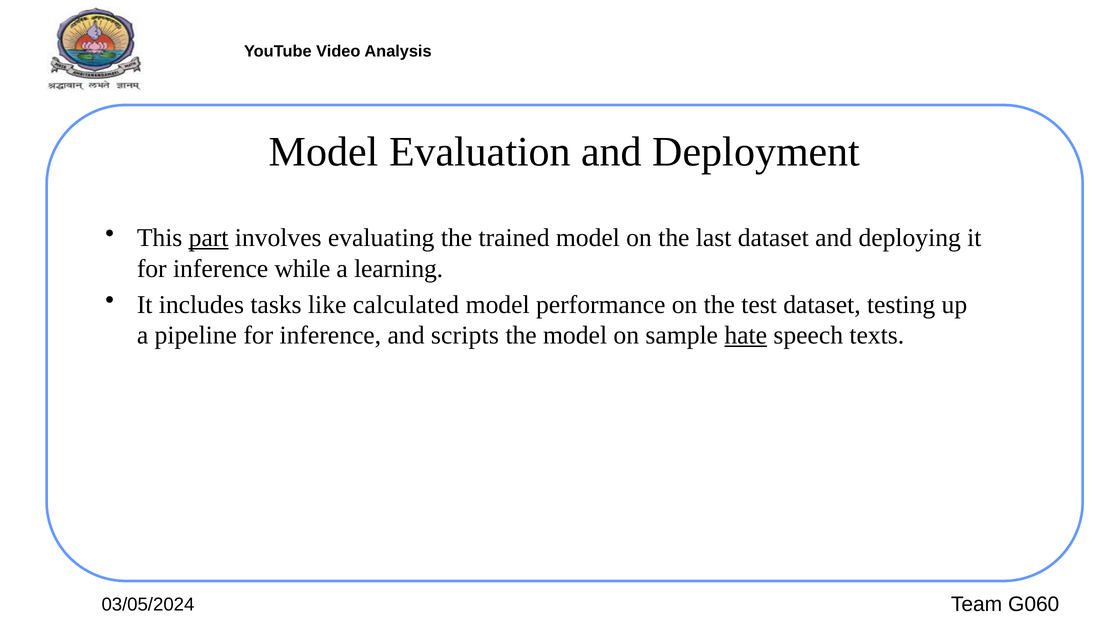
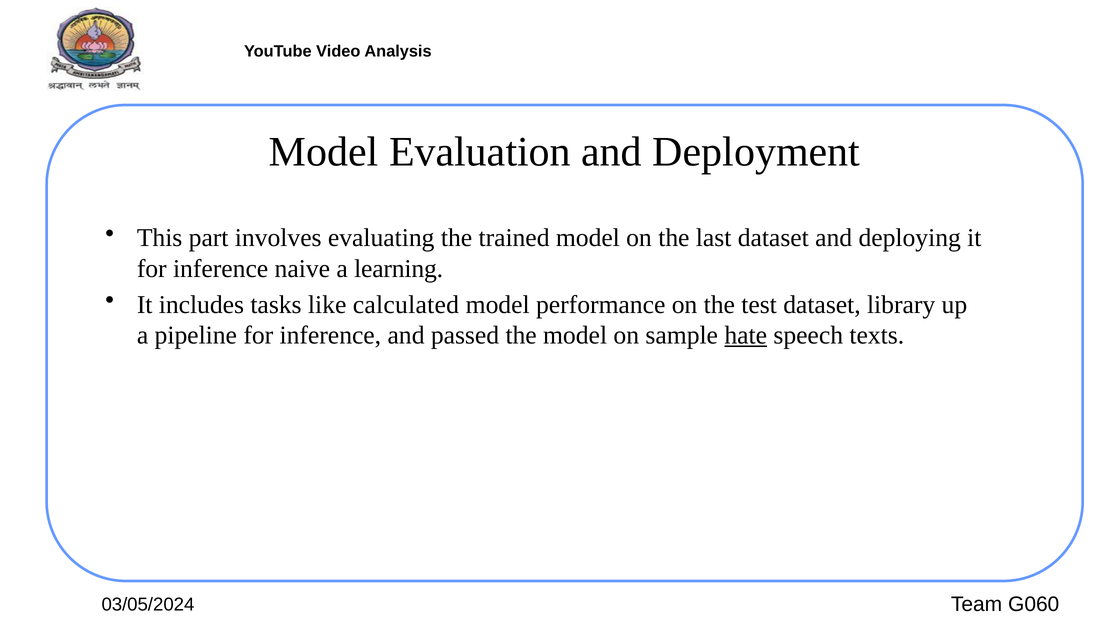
part underline: present -> none (209, 238)
while: while -> naive (302, 269)
testing: testing -> library (901, 305)
scripts: scripts -> passed (465, 335)
